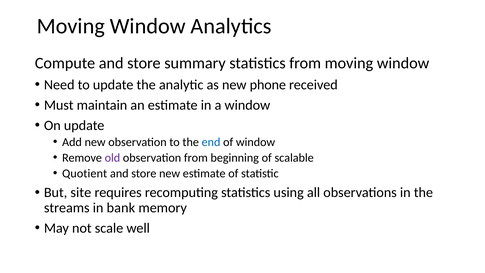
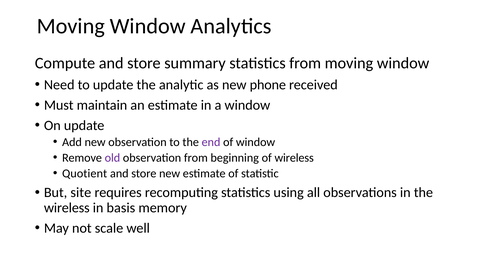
end colour: blue -> purple (211, 142)
of scalable: scalable -> wireless (294, 158)
streams: streams -> wireless (67, 208)
bank: bank -> basis (121, 208)
